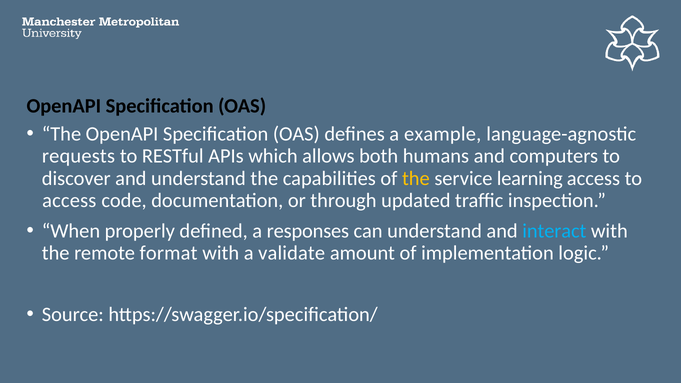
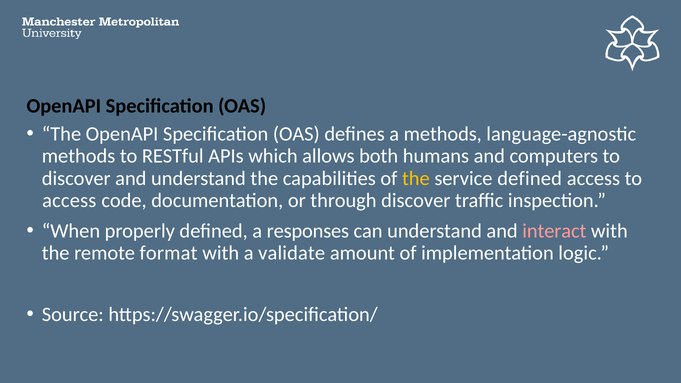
a example: example -> methods (443, 134)
requests: requests -> methods (79, 156)
service learning: learning -> defined (530, 178)
through updated: updated -> discover (416, 200)
interact colour: light blue -> pink (554, 231)
